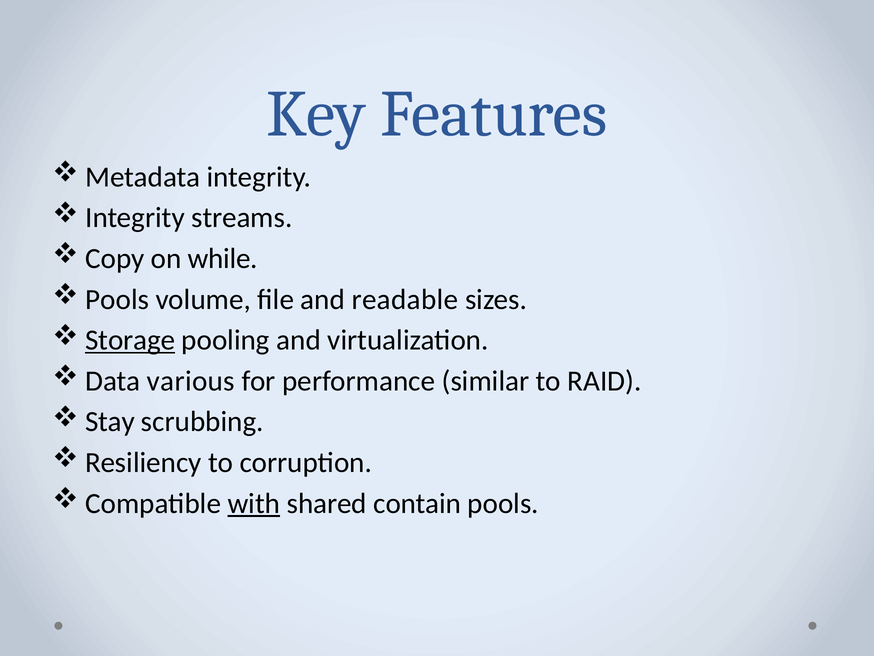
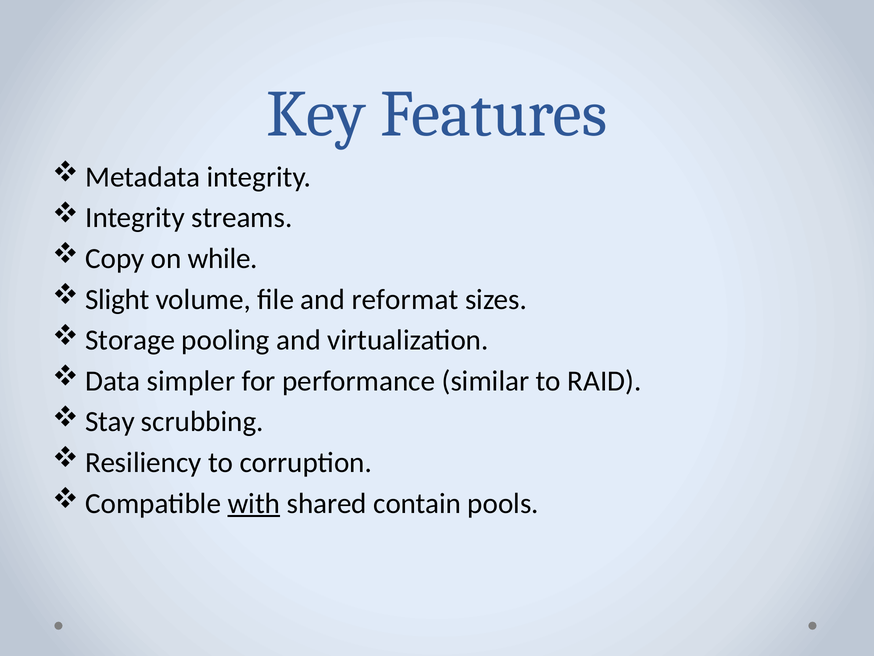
Pools: Pools -> Slight (117, 299)
readable: readable -> reformat (405, 299)
Storage underline: present -> none (130, 340)
various: various -> simpler (191, 381)
